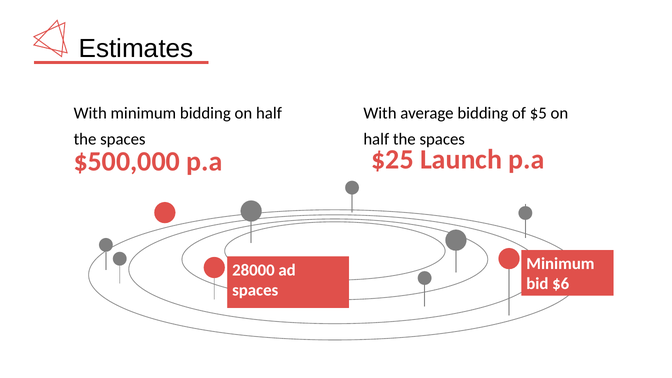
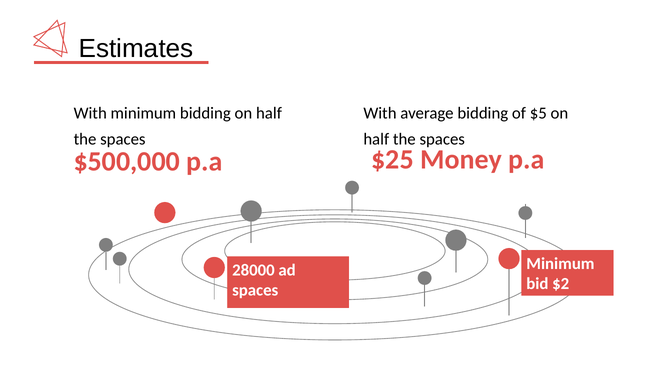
Launch: Launch -> Money (461, 159)
$6: $6 -> $2 (561, 284)
